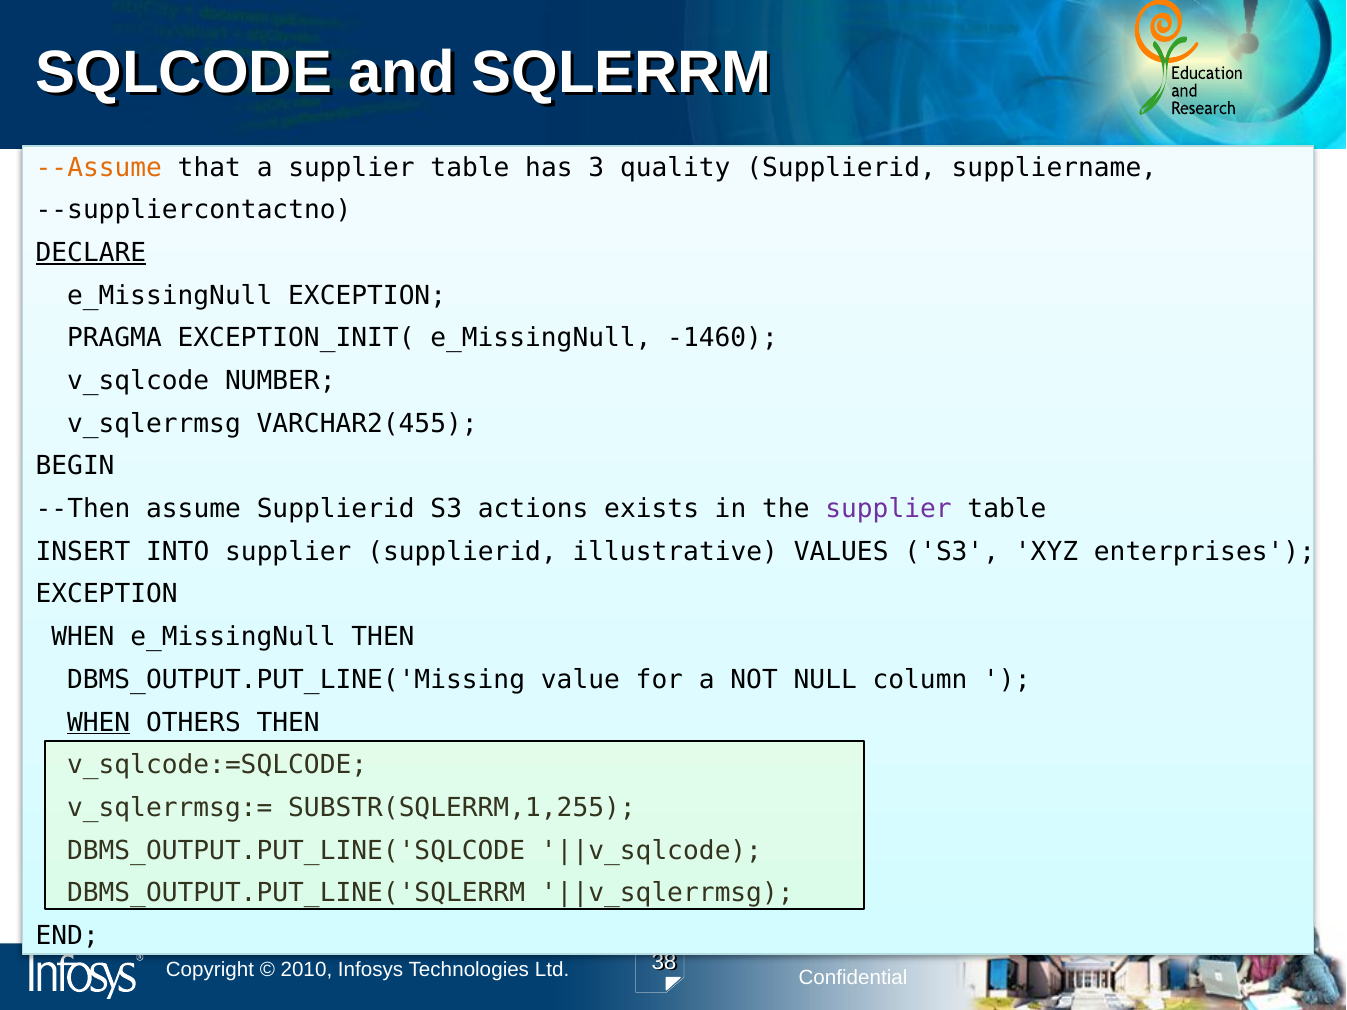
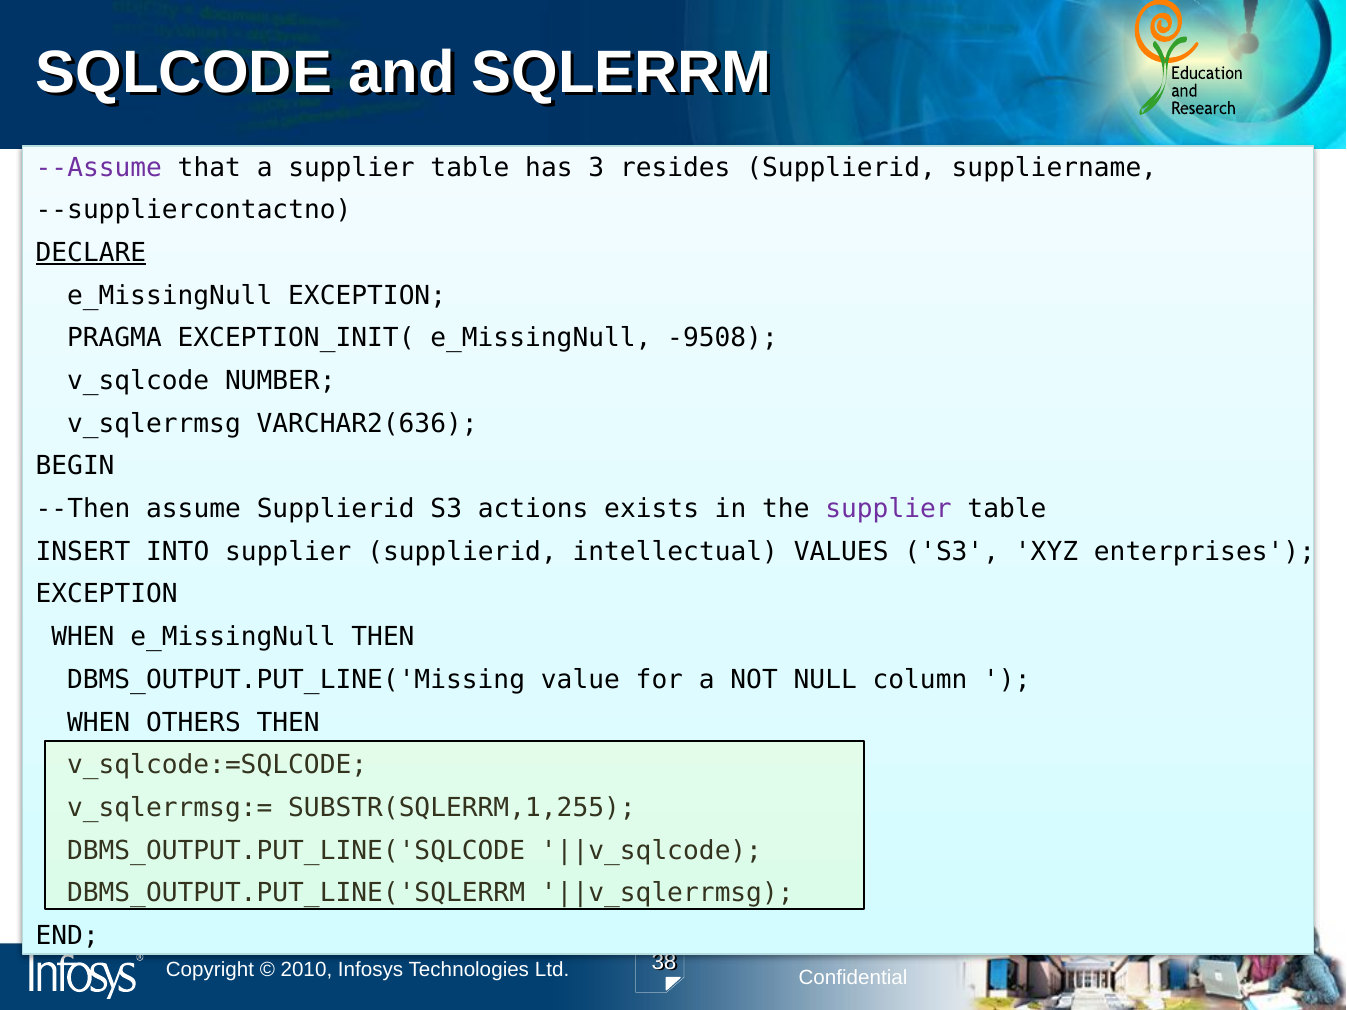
--Assume colour: orange -> purple (99, 168)
quality: quality -> resides (675, 168)
-1460: -1460 -> -9508 (723, 338)
VARCHAR2(455: VARCHAR2(455 -> VARCHAR2(636 (367, 424)
illustrative: illustrative -> intellectual (675, 552)
WHEN underline: present -> none (99, 723)
